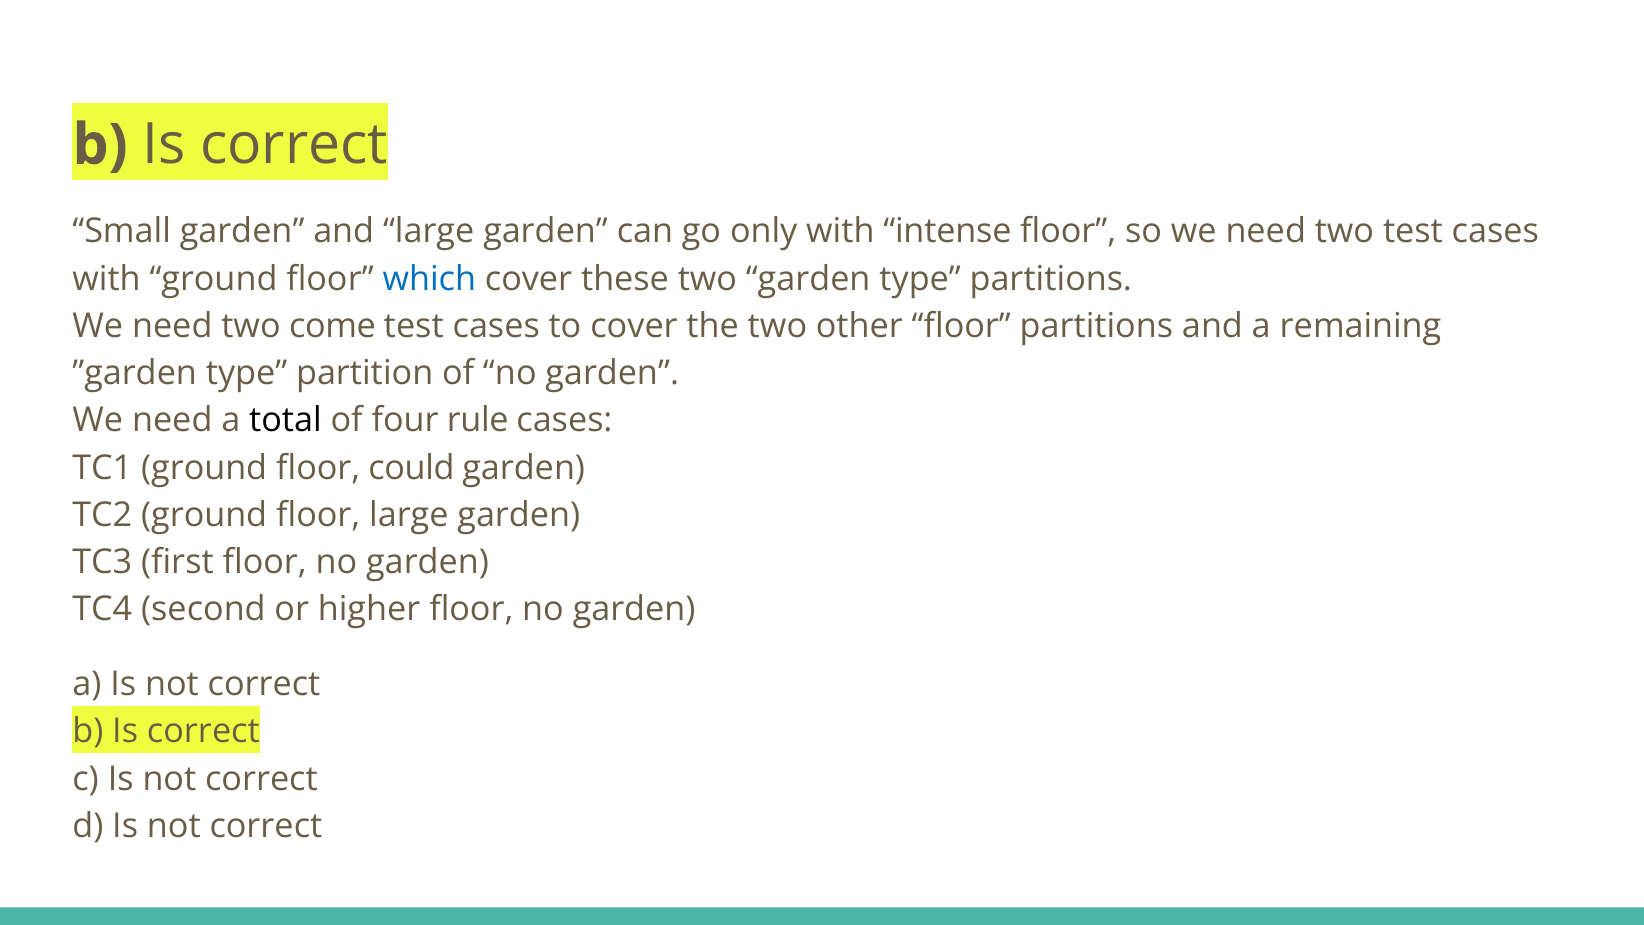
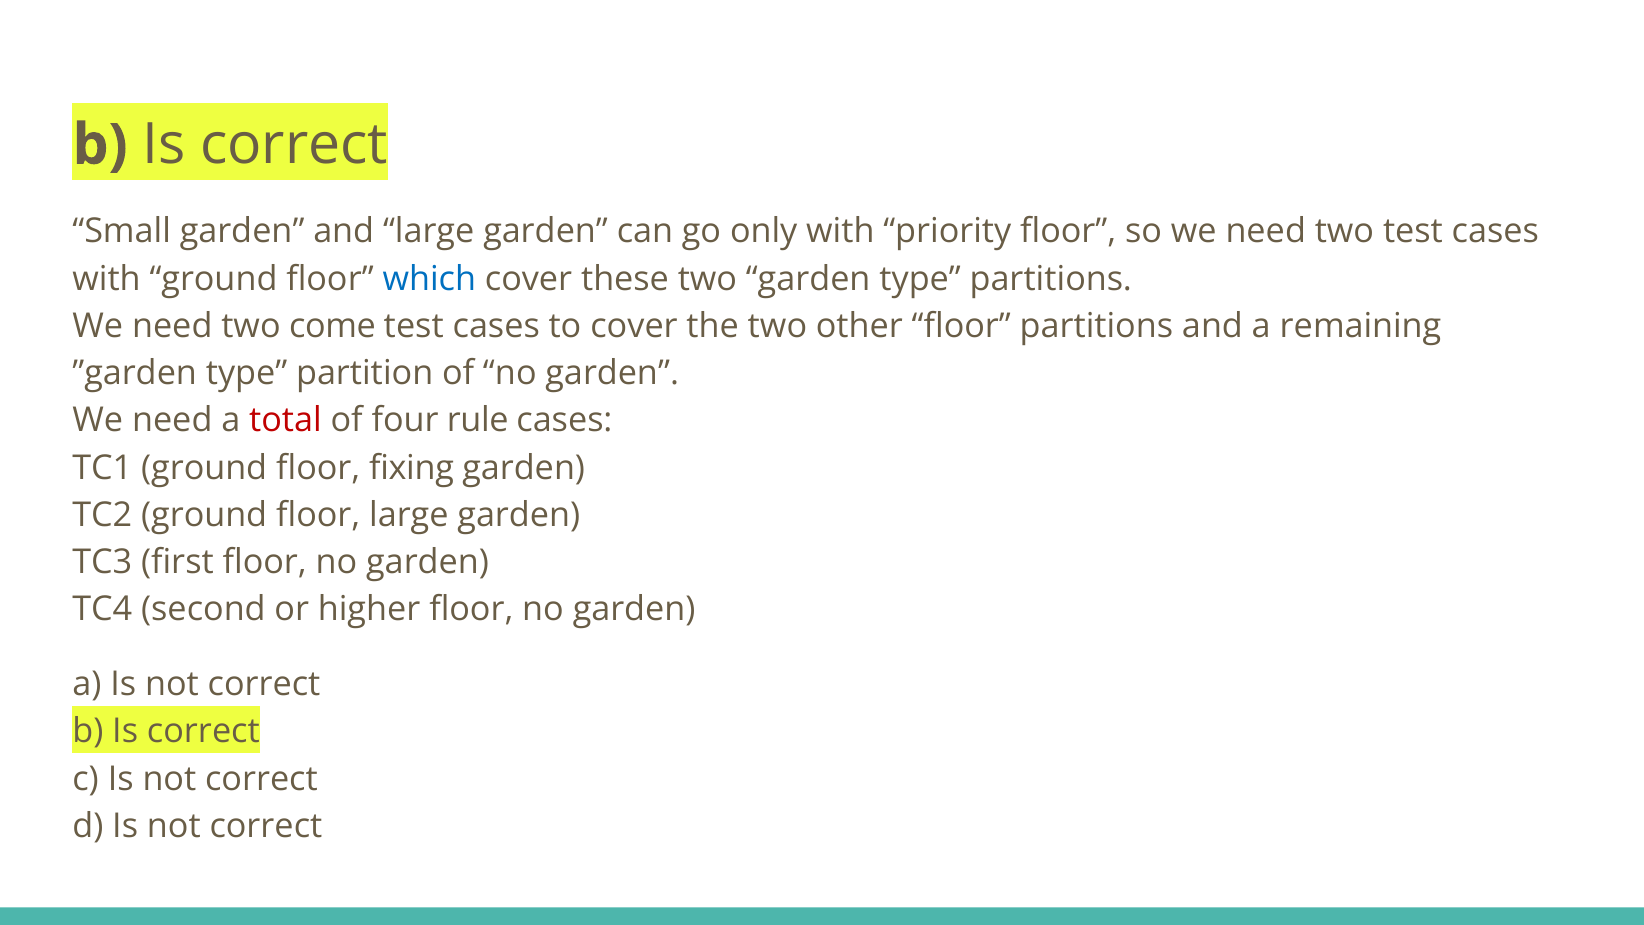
intense: intense -> priority (947, 231)
total colour: black -> red (285, 420)
could: could -> fixing (411, 468)
